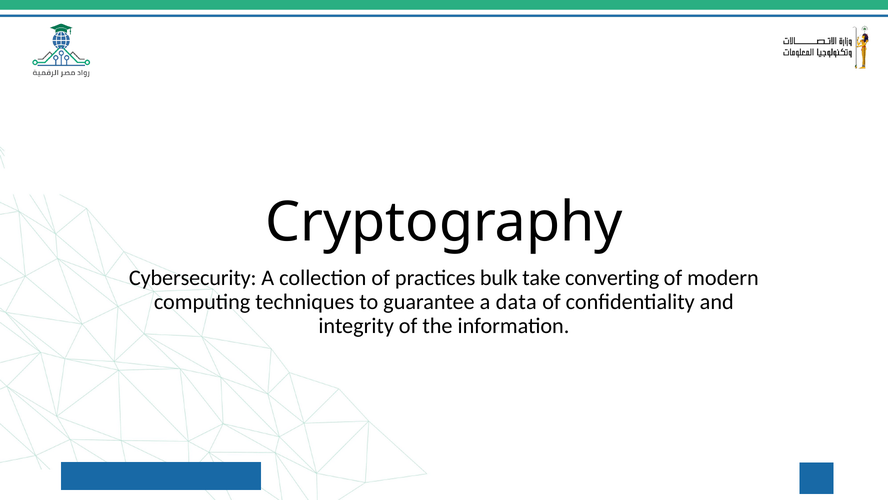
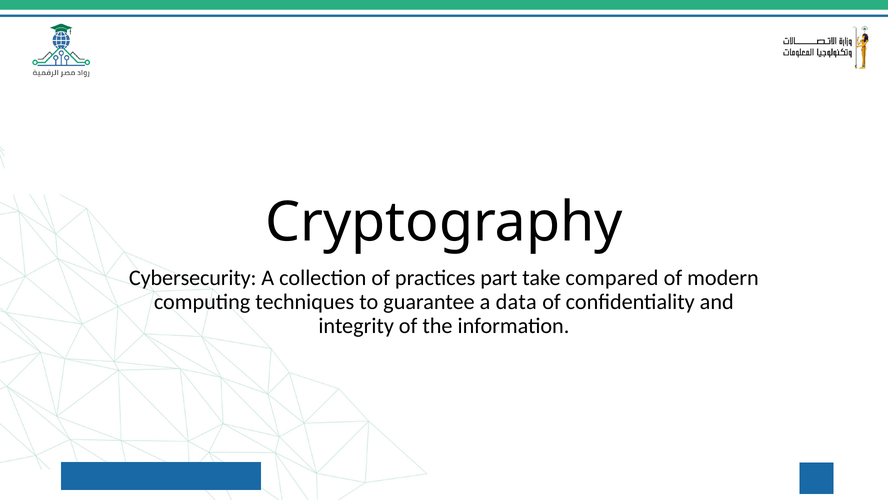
bulk: bulk -> part (499, 278)
converting: converting -> compared (612, 278)
